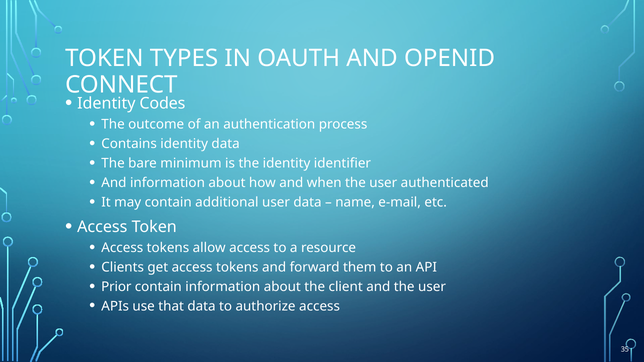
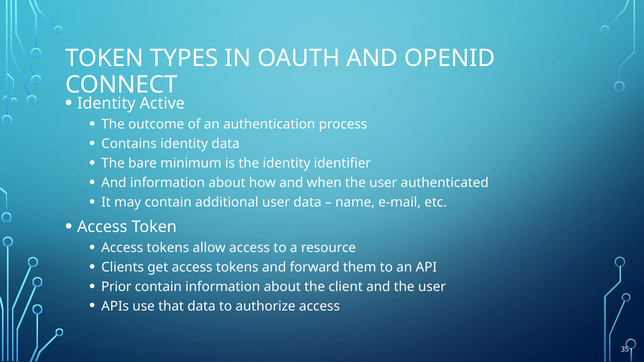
Codes: Codes -> Active (162, 104)
